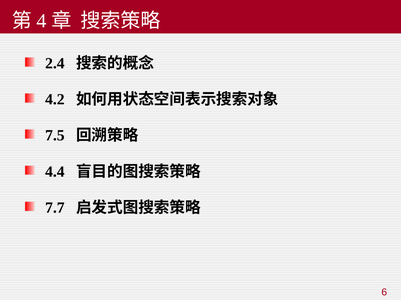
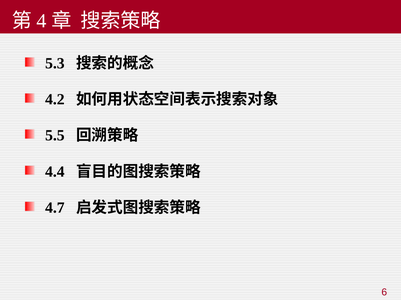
2.4: 2.4 -> 5.3 (55, 63)
7.5: 7.5 -> 5.5 (55, 136)
7.7: 7.7 -> 4.7 (55, 208)
